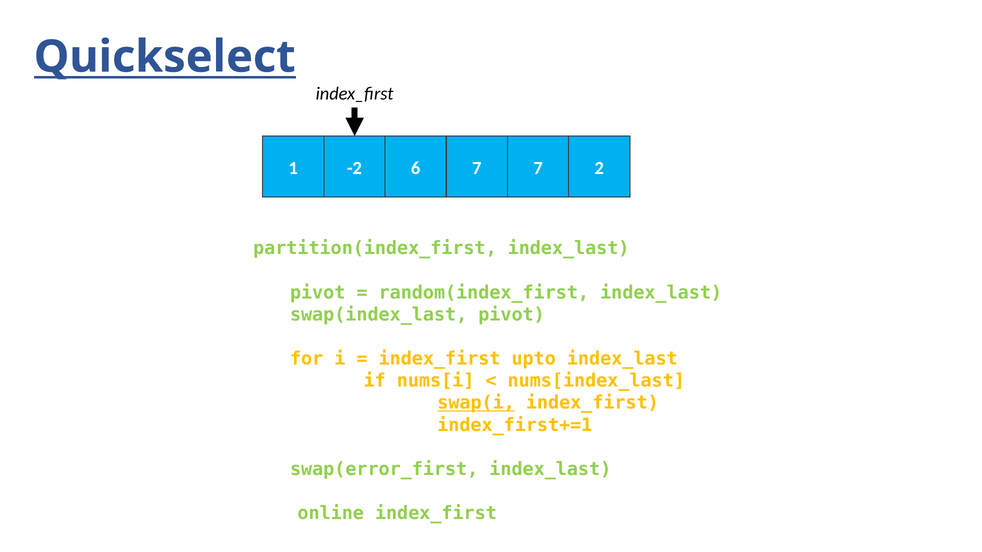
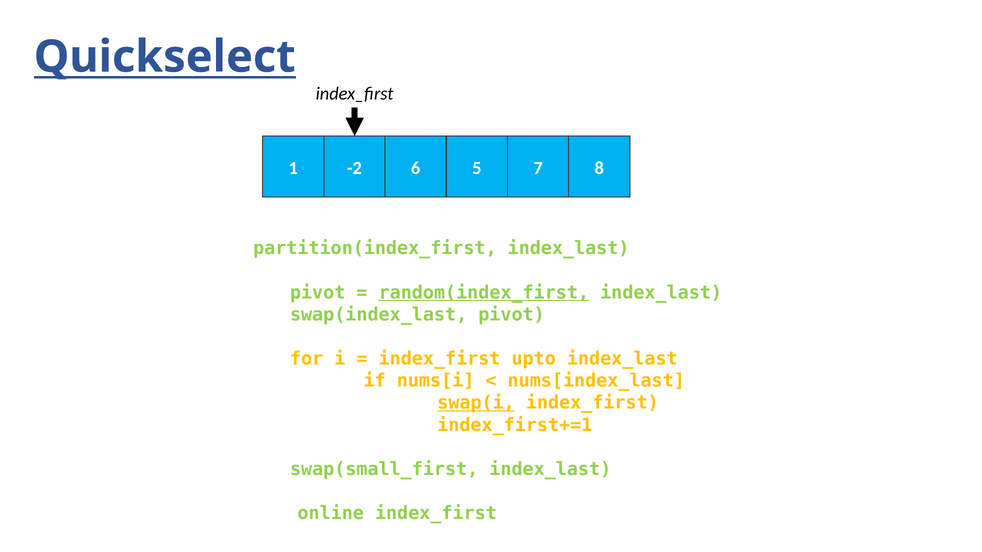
6 7: 7 -> 5 (477, 168)
2: 2 -> 8 (599, 168)
random(index_first underline: none -> present (484, 293)
swap(error_first: swap(error_first -> swap(small_first (384, 469)
